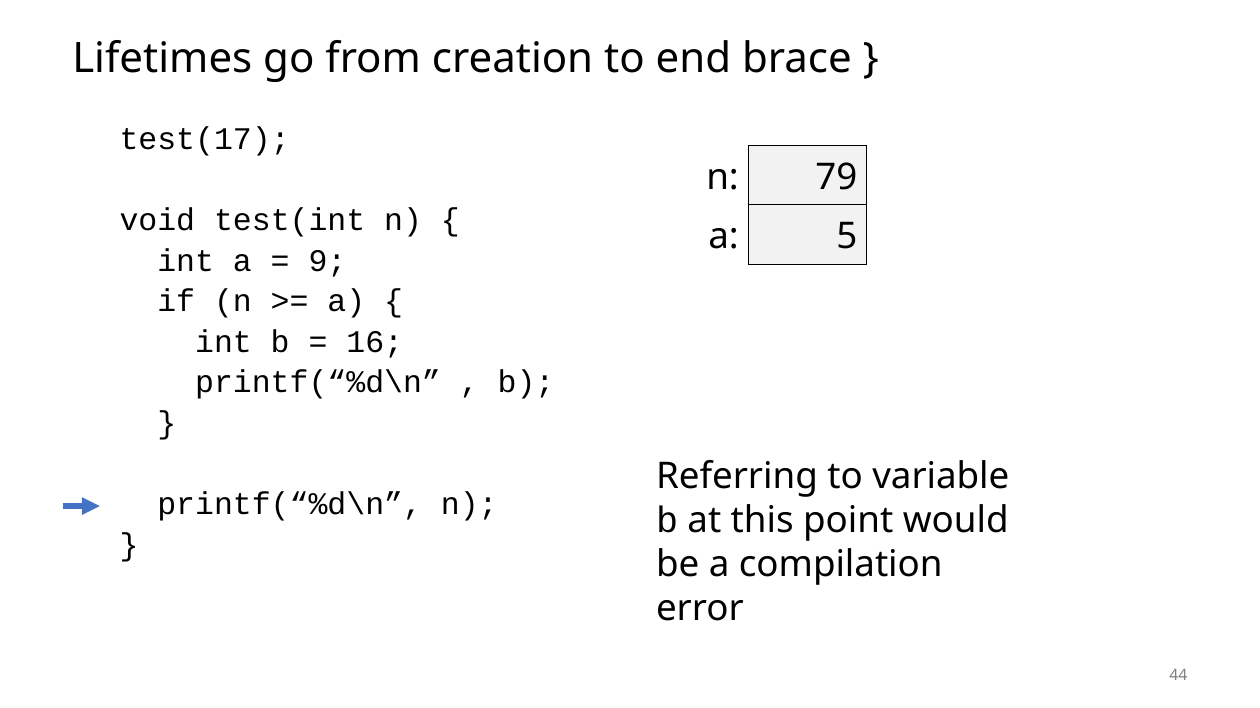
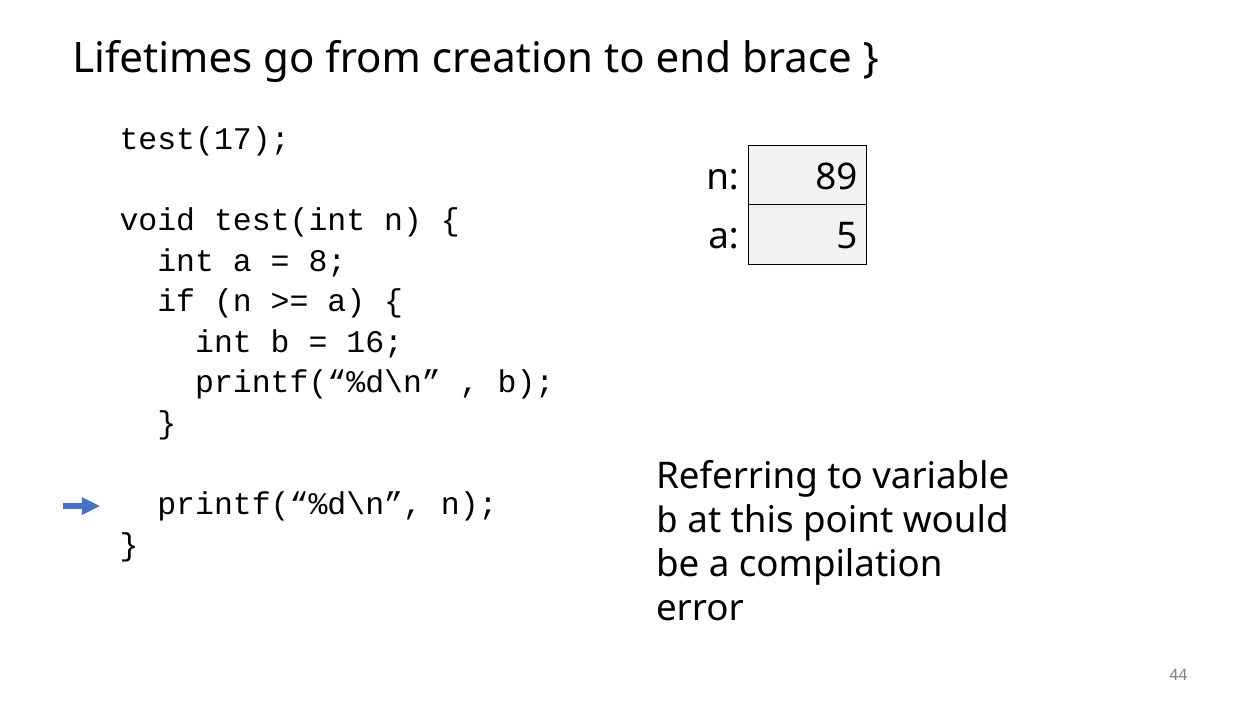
79: 79 -> 89 (836, 178)
9: 9 -> 8 (327, 261)
